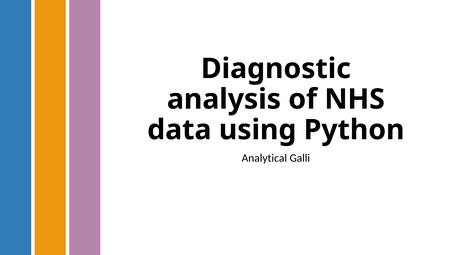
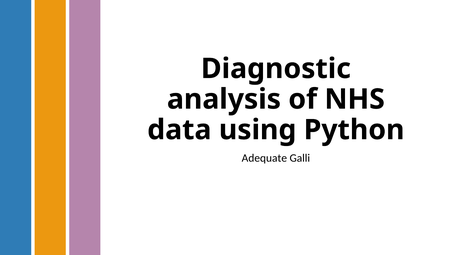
Analytical: Analytical -> Adequate (264, 158)
